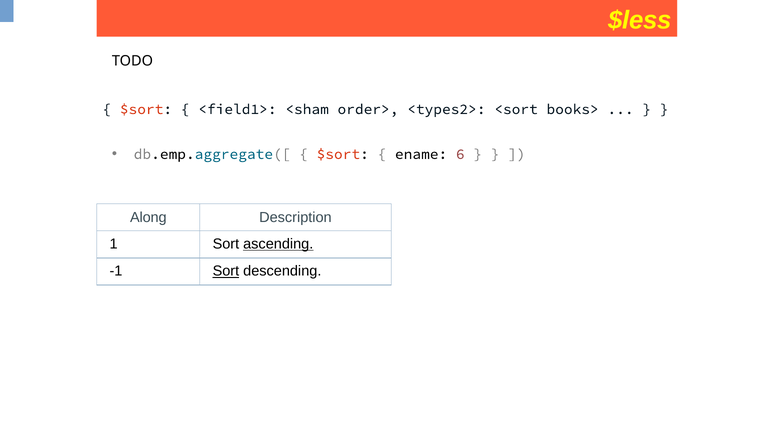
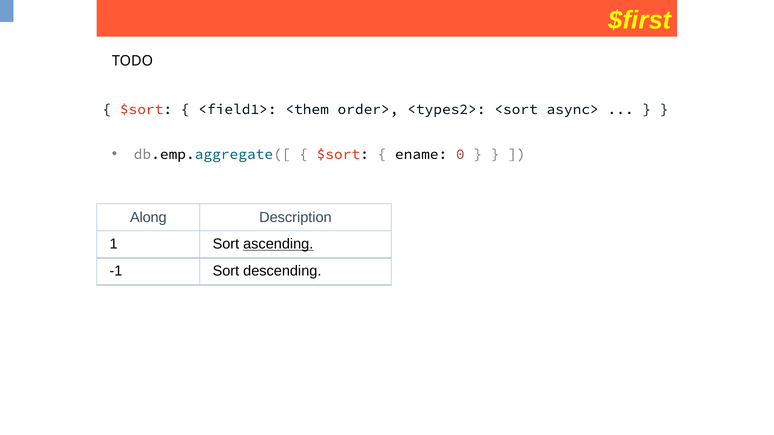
$less: $less -> $first (640, 20)
<sham: <sham -> <them (307, 109)
books>: books> -> async> (573, 109)
6: 6 -> 0 (460, 154)
Sort underline: present -> none (226, 271)
